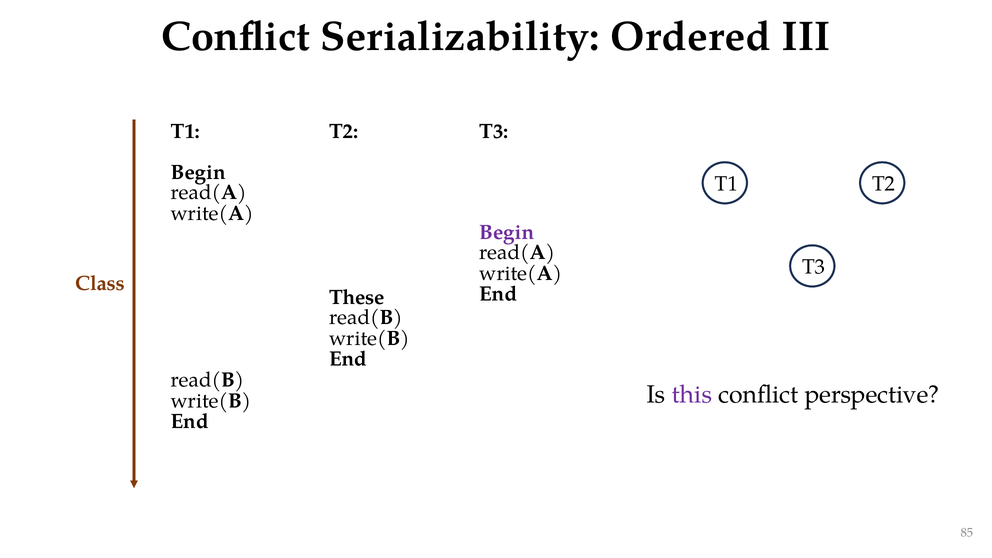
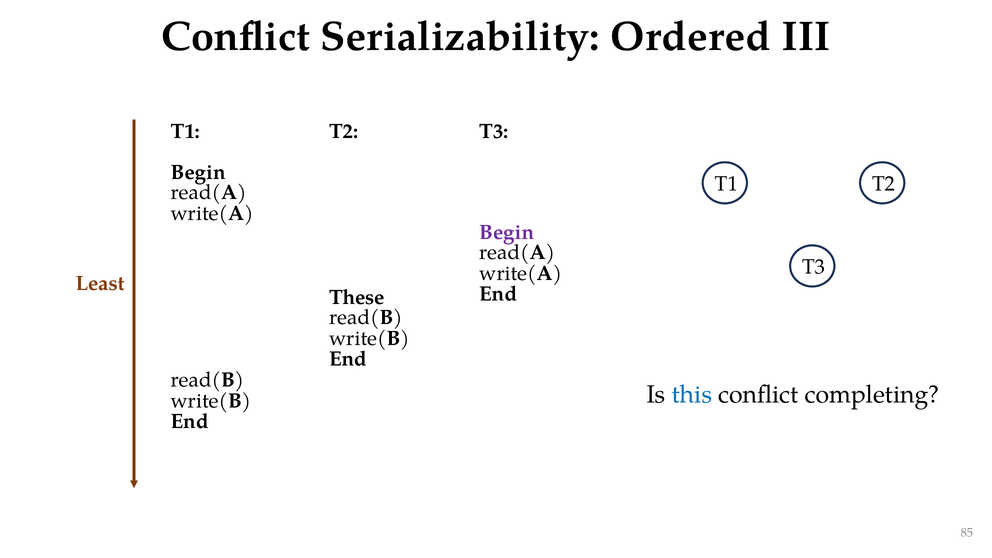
Class: Class -> Least (100, 283)
this colour: purple -> blue (692, 395)
perspective: perspective -> completing (872, 395)
